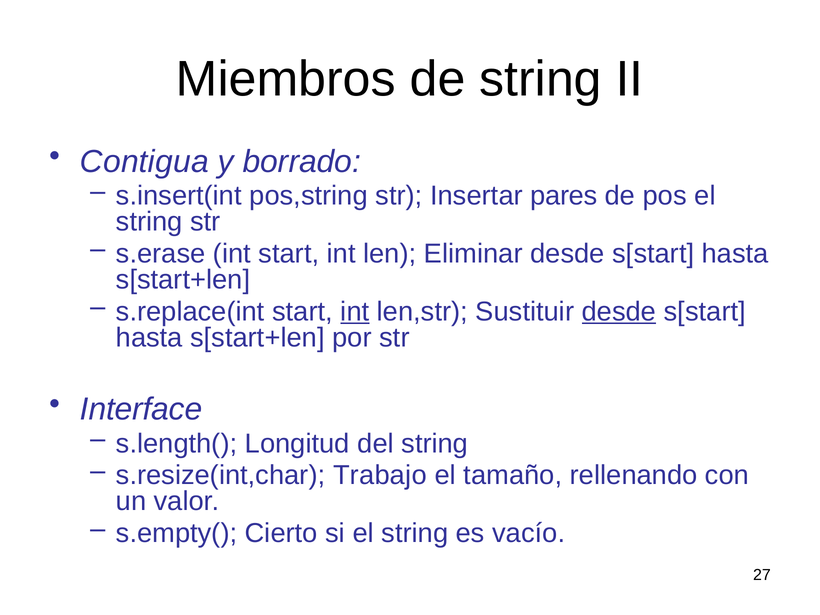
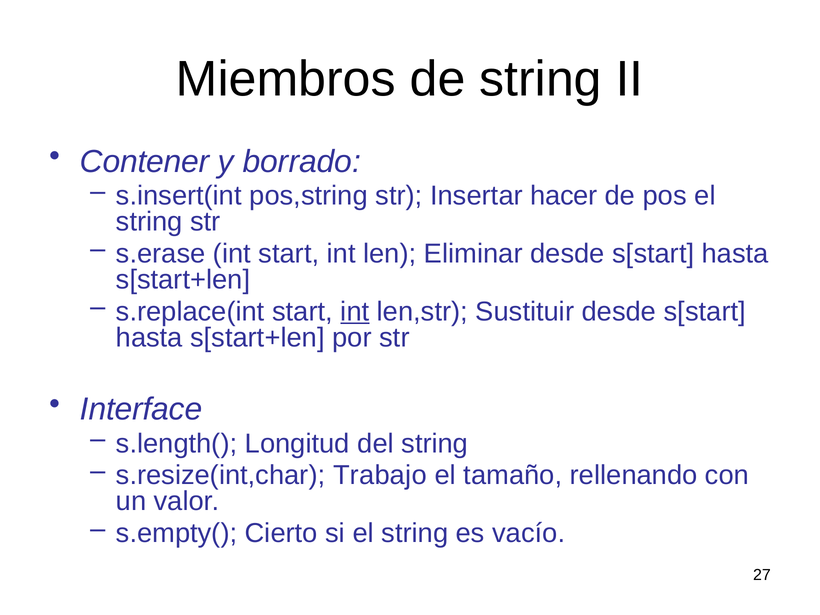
Contigua: Contigua -> Contener (145, 162)
pares: pares -> hacer (564, 196)
desde underline: present -> none (619, 312)
